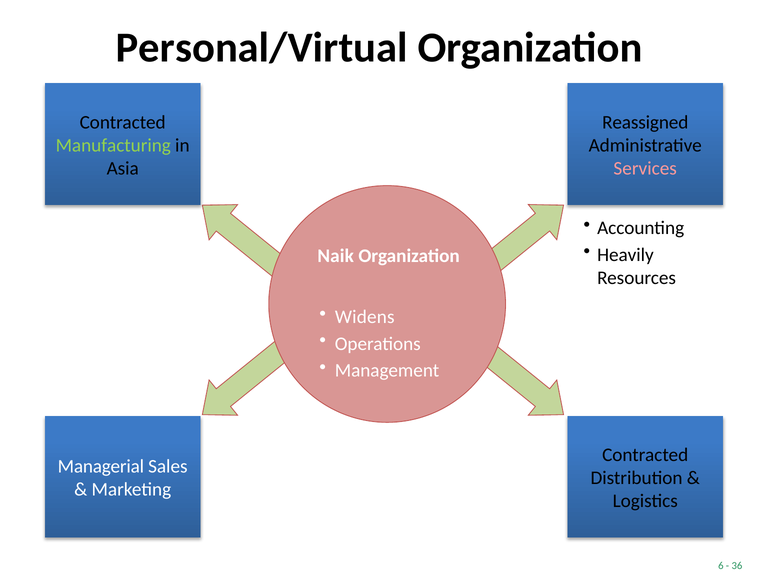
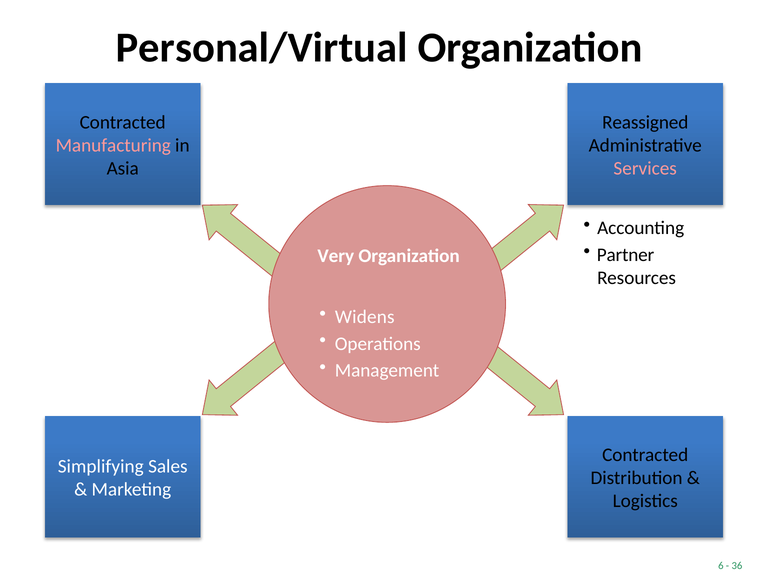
Manufacturing colour: light green -> pink (113, 145)
Heavily: Heavily -> Partner (626, 255)
Naik: Naik -> Very (336, 256)
Managerial: Managerial -> Simplifying (101, 467)
